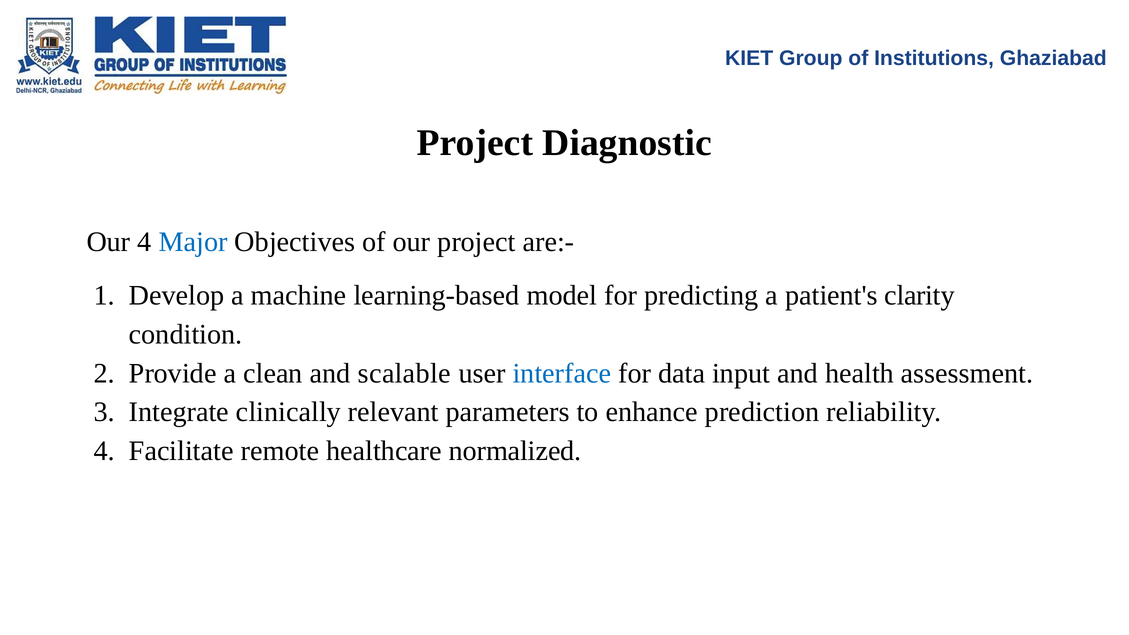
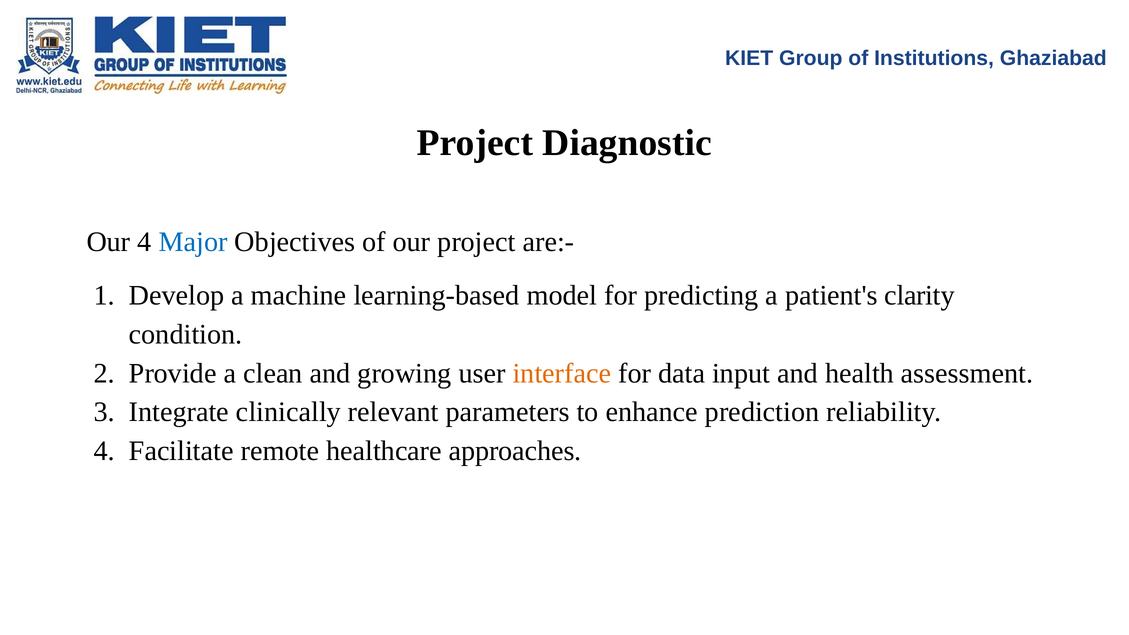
scalable: scalable -> growing (404, 373)
interface colour: blue -> orange (562, 373)
normalized: normalized -> approaches (515, 451)
